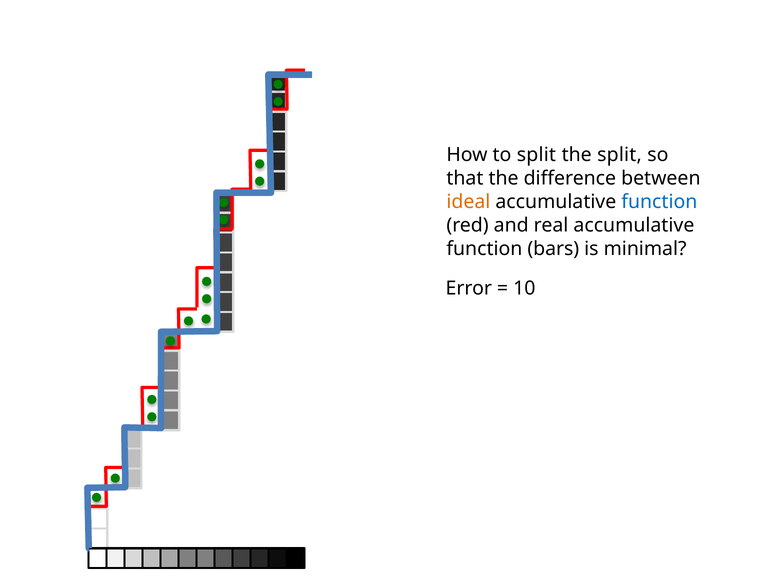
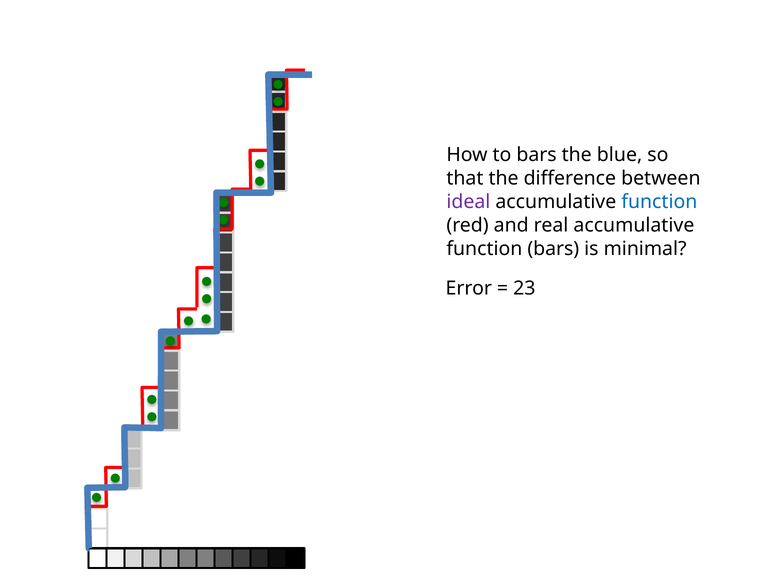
to split: split -> bars (537, 155)
the split: split -> blue (620, 155)
ideal colour: orange -> purple (468, 202)
10: 10 -> 23 (524, 288)
